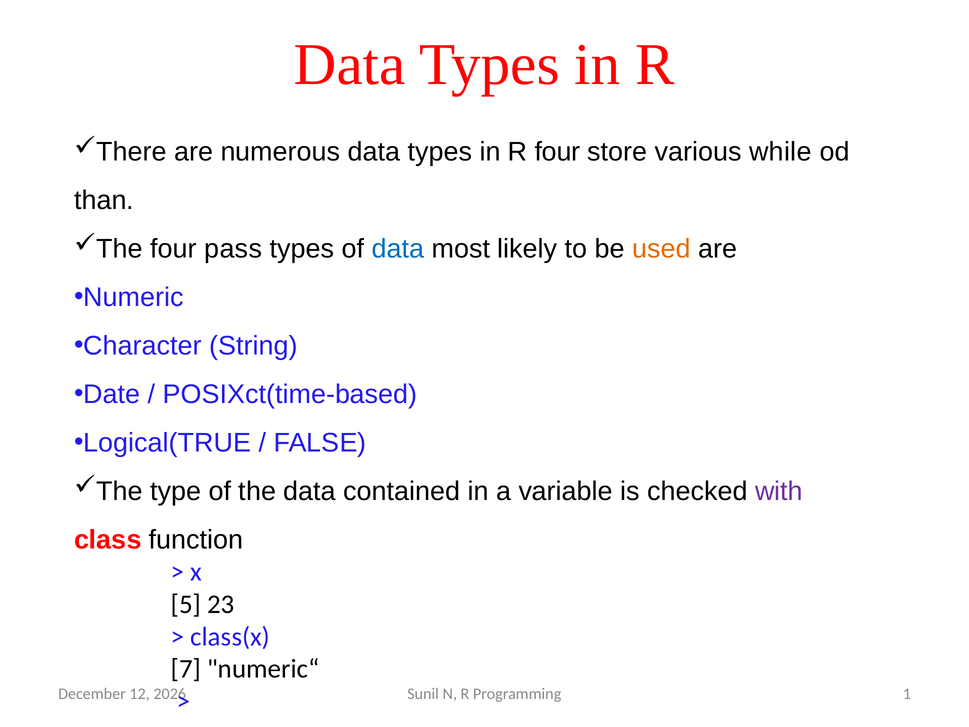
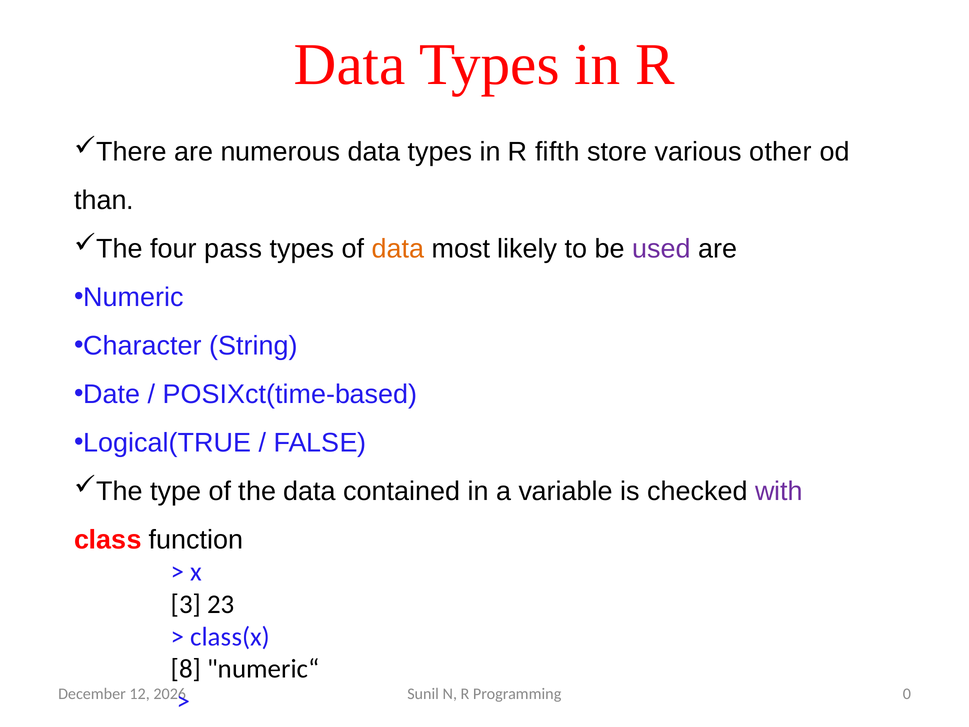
R four: four -> fifth (557, 152)
while: while -> other (780, 152)
data colour: blue -> orange (398, 249)
used colour: orange -> purple (661, 249)
5: 5 -> 3 (186, 604)
7: 7 -> 8 (186, 669)
1: 1 -> 0 (907, 694)
